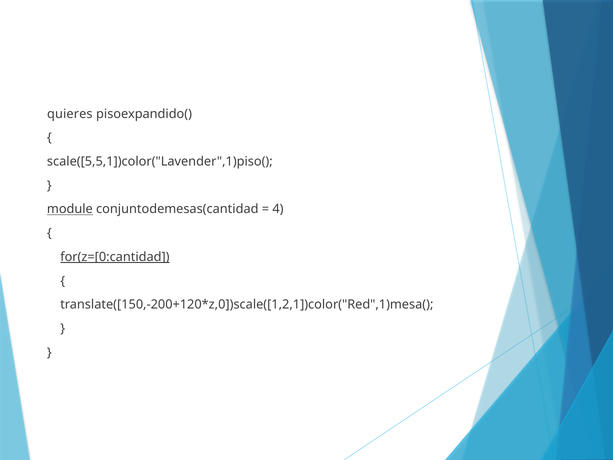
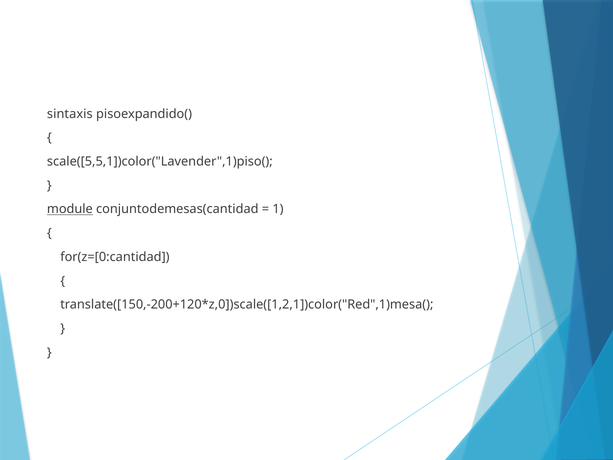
quieres: quieres -> sintaxis (70, 114)
4: 4 -> 1 (278, 209)
for(z=[0:cantidad underline: present -> none (115, 257)
